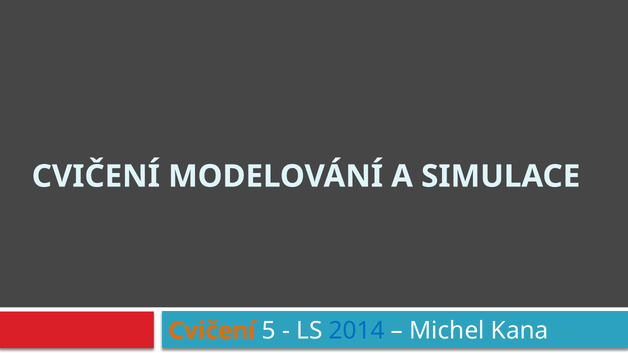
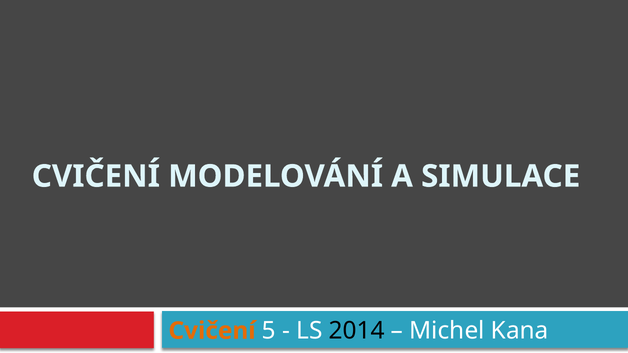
2014 colour: blue -> black (357, 331)
